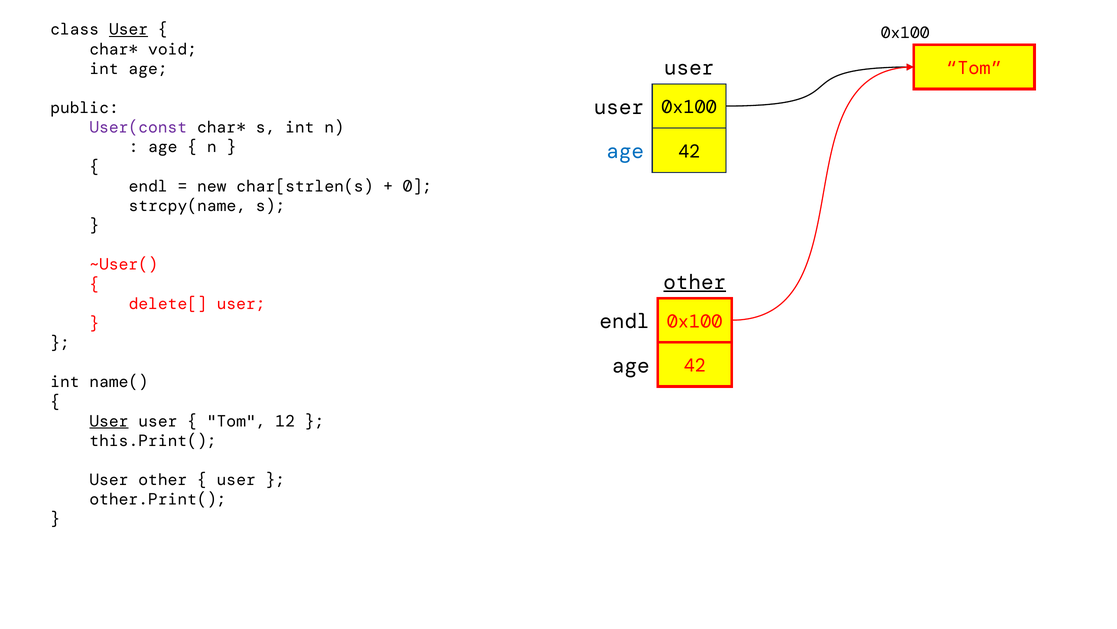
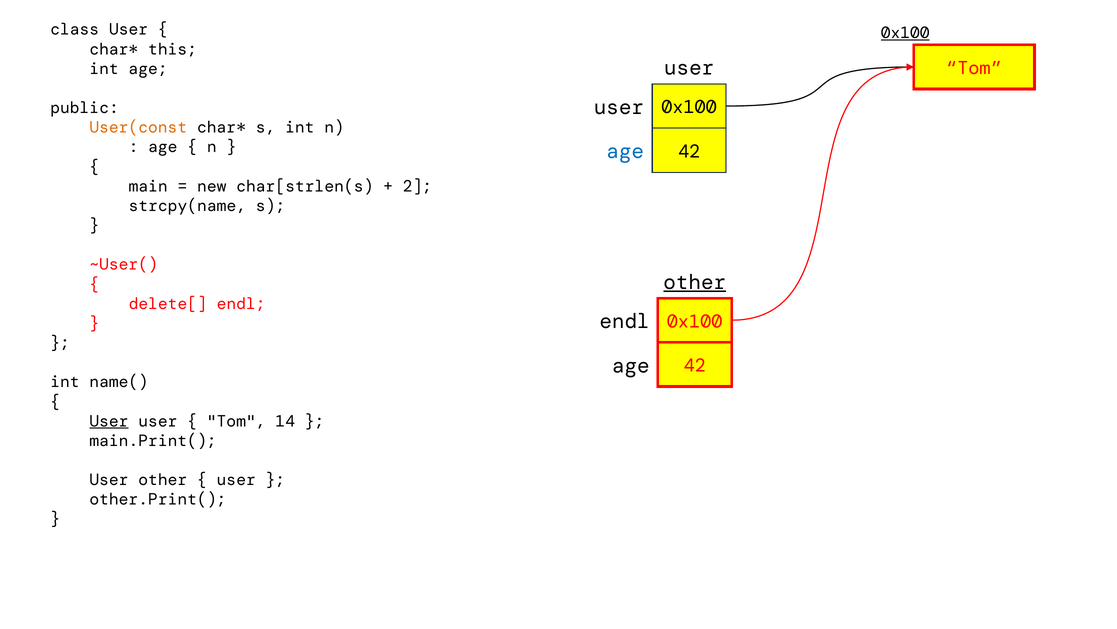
User underline: present -> none (129, 30)
0x100 underline: none -> present (905, 33)
void: void -> this (173, 49)
User(const colour: purple -> orange (138, 127)
endl: endl -> main (148, 186)
0: 0 -> 2 (417, 186)
delete[ user: user -> endl (241, 303)
12: 12 -> 14 (285, 421)
this.Print(: this.Print( -> main.Print( (153, 440)
